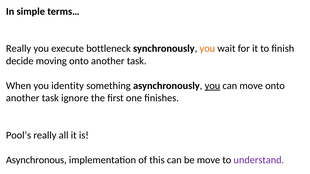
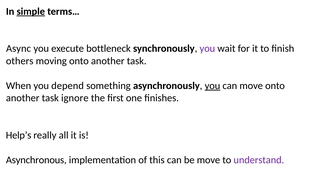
simple underline: none -> present (31, 11)
Really: Really -> Async (19, 49)
you colour: orange -> purple (207, 49)
decide: decide -> others (20, 61)
identity: identity -> depend (68, 86)
Pool’s: Pool’s -> Help’s (19, 135)
